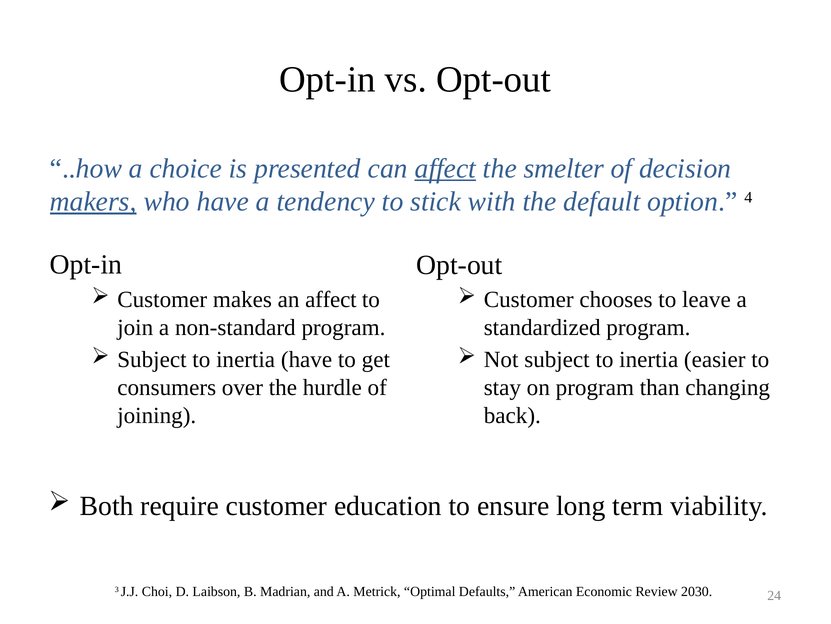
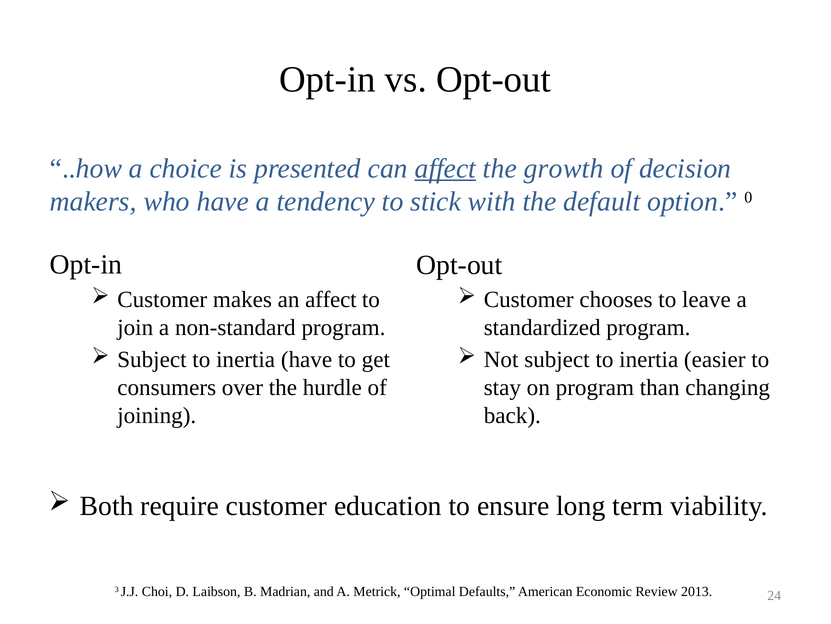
smelter: smelter -> growth (564, 168)
makers underline: present -> none (93, 201)
4: 4 -> 0 (748, 197)
2030: 2030 -> 2013 (697, 591)
